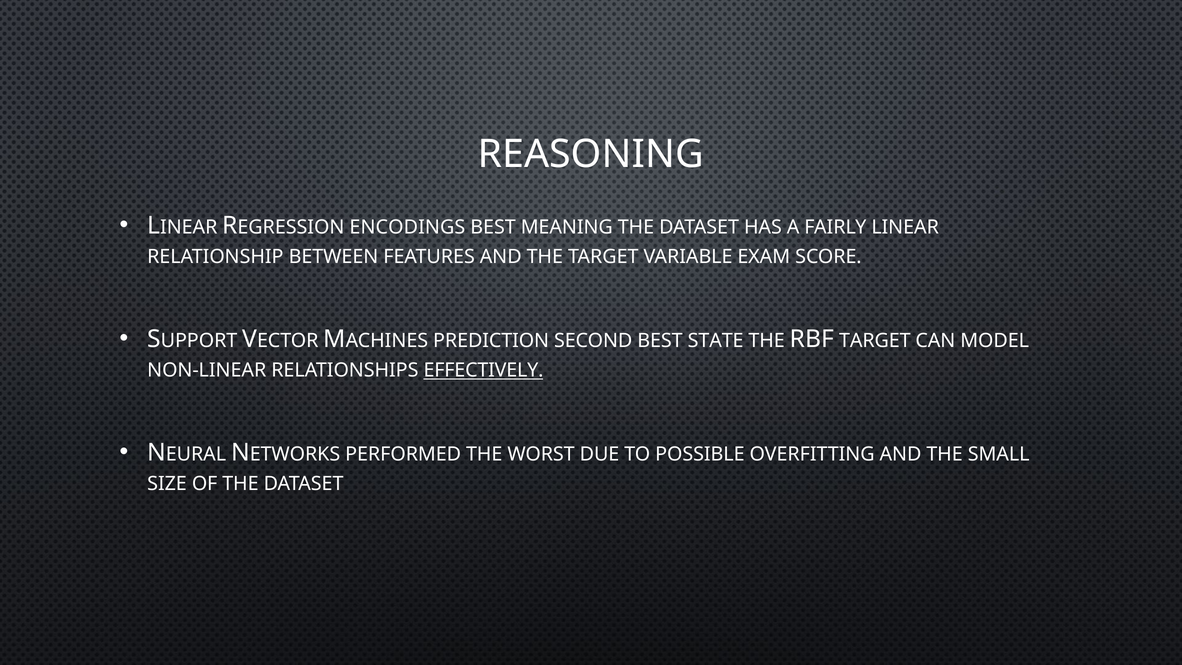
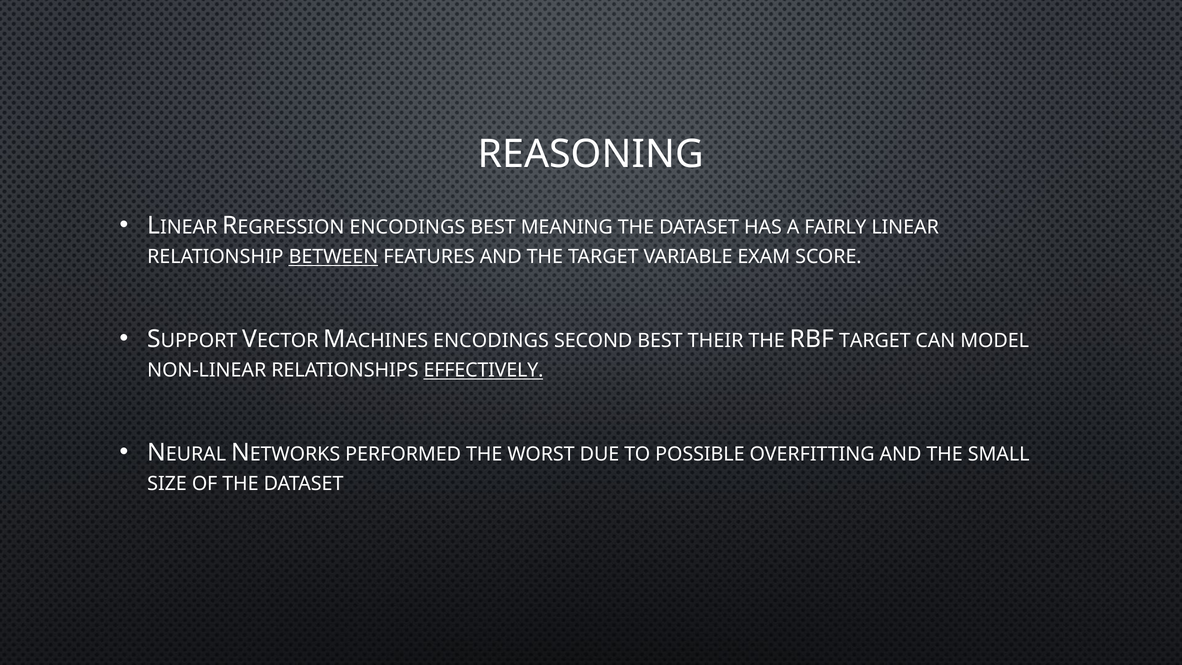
BETWEEN underline: none -> present (333, 257)
PREDICTION: PREDICTION -> ENCODINGS (491, 341)
STATE: STATE -> THEIR (716, 341)
